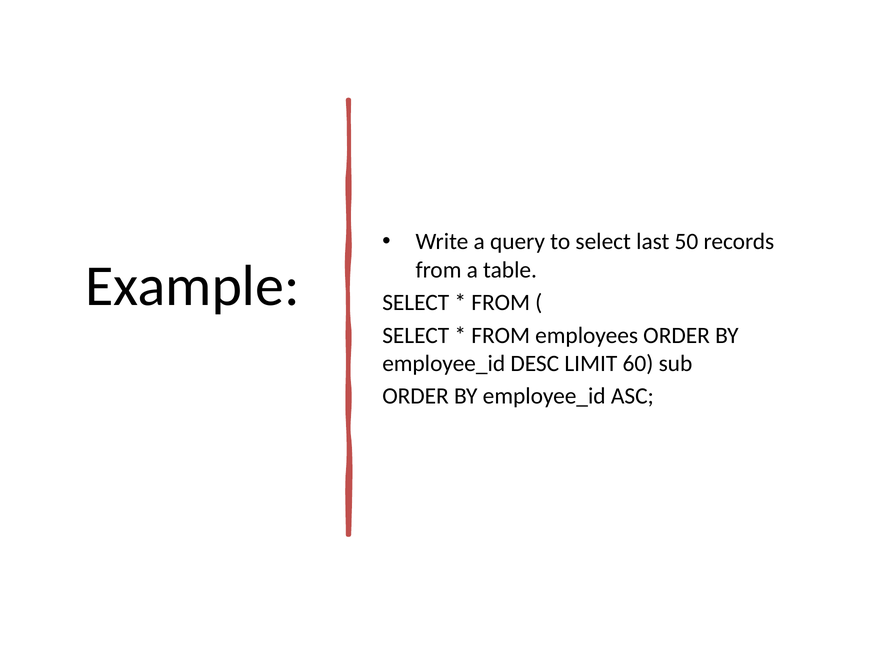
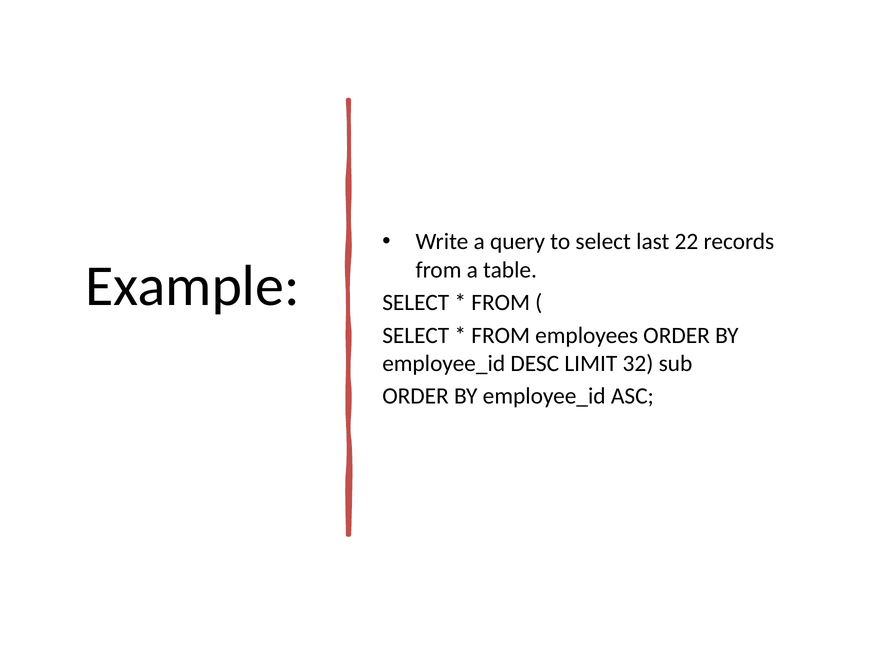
50: 50 -> 22 (686, 242)
60: 60 -> 32 (638, 363)
